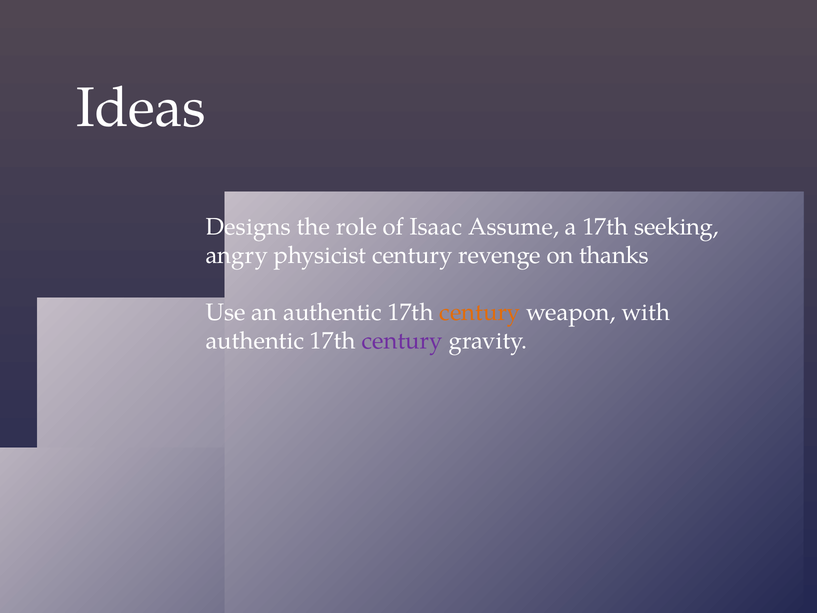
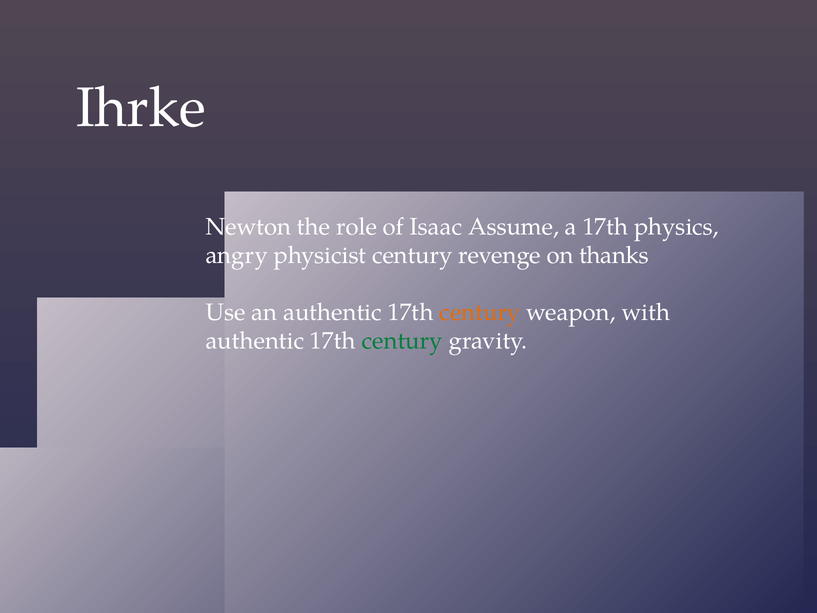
Ideas: Ideas -> Ihrke (141, 108)
Designs: Designs -> Newton (248, 227)
seeking: seeking -> physics (677, 227)
century colour: purple -> green (402, 341)
